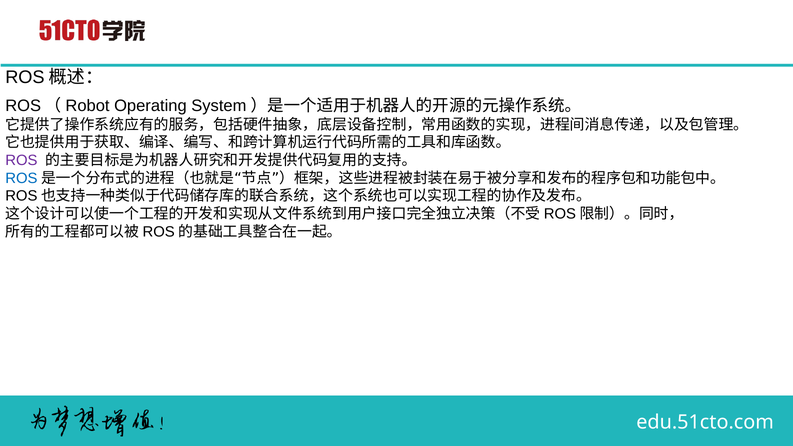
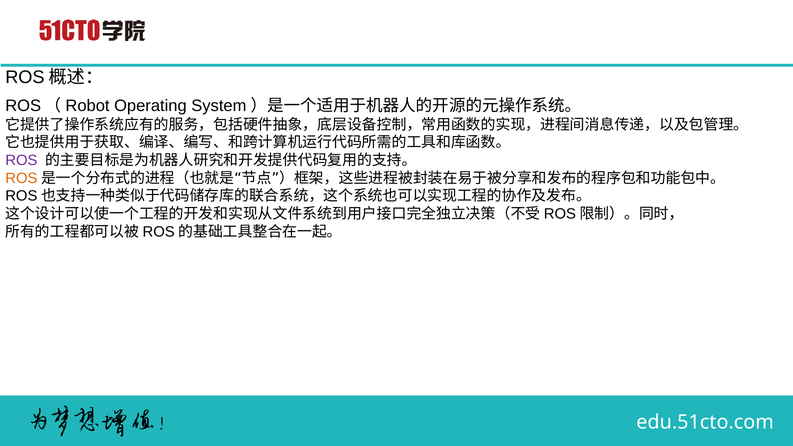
ROS colour: blue -> orange (21, 178)
